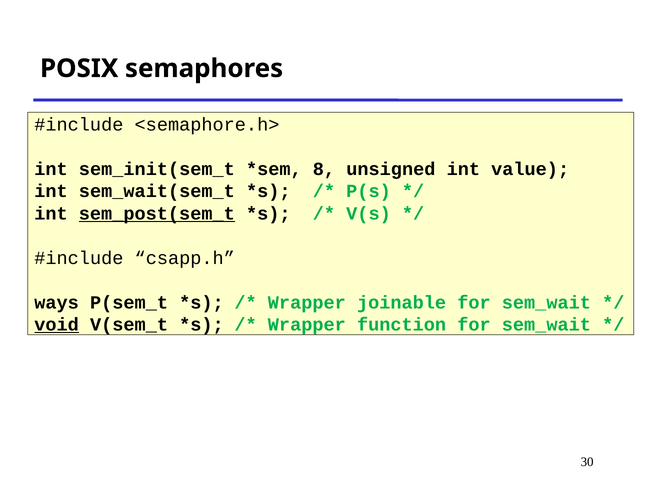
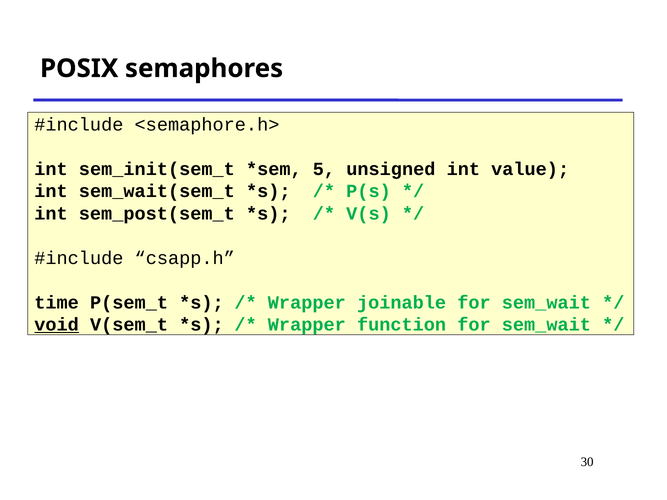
8: 8 -> 5 (324, 169)
sem_post(sem_t underline: present -> none (157, 214)
ways: ways -> time (57, 303)
